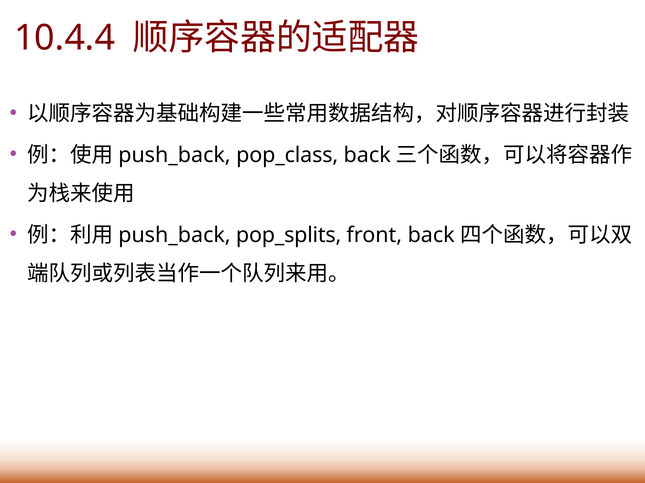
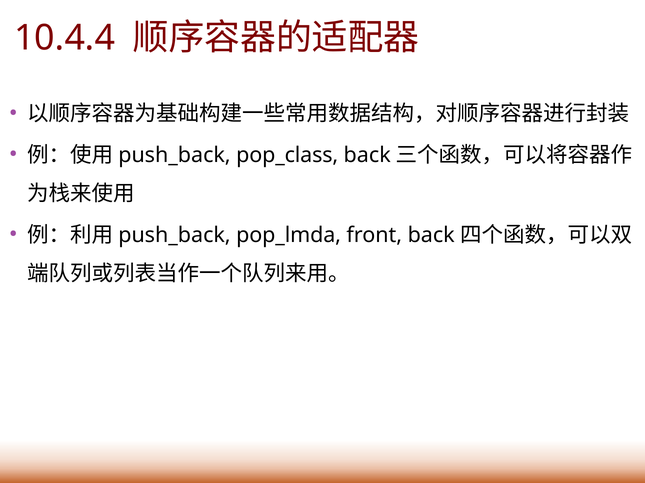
pop_splits: pop_splits -> pop_lmda (289, 235)
